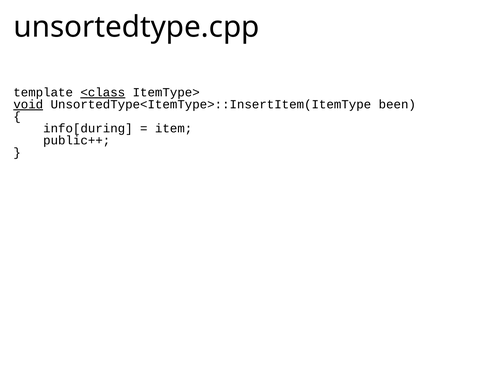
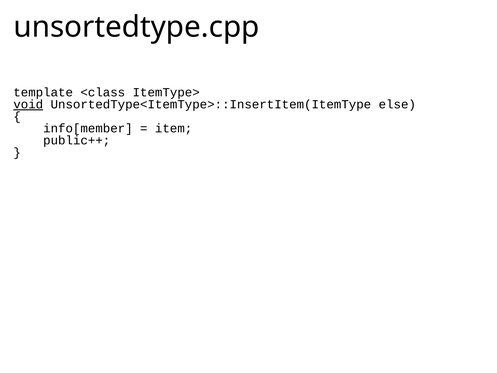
<class underline: present -> none (103, 92)
been: been -> else (397, 104)
info[during: info[during -> info[member (88, 128)
